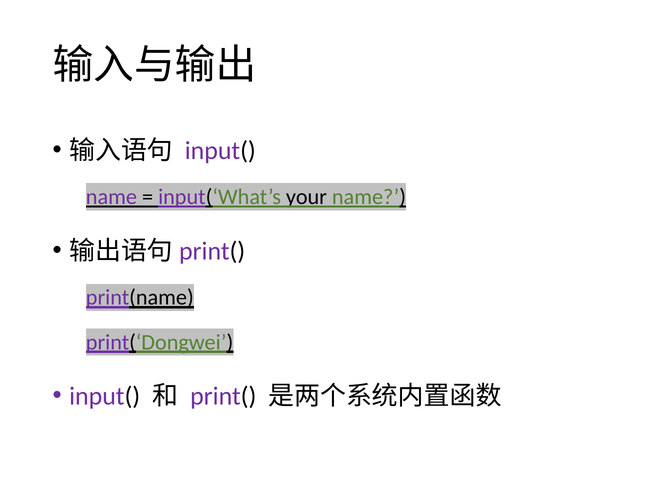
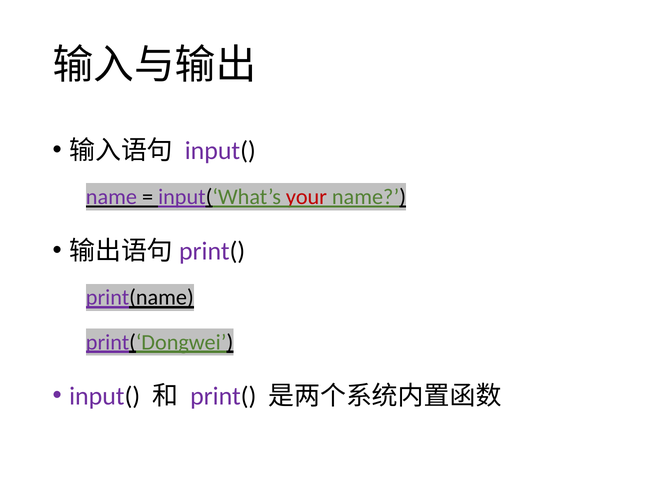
your colour: black -> red (306, 197)
